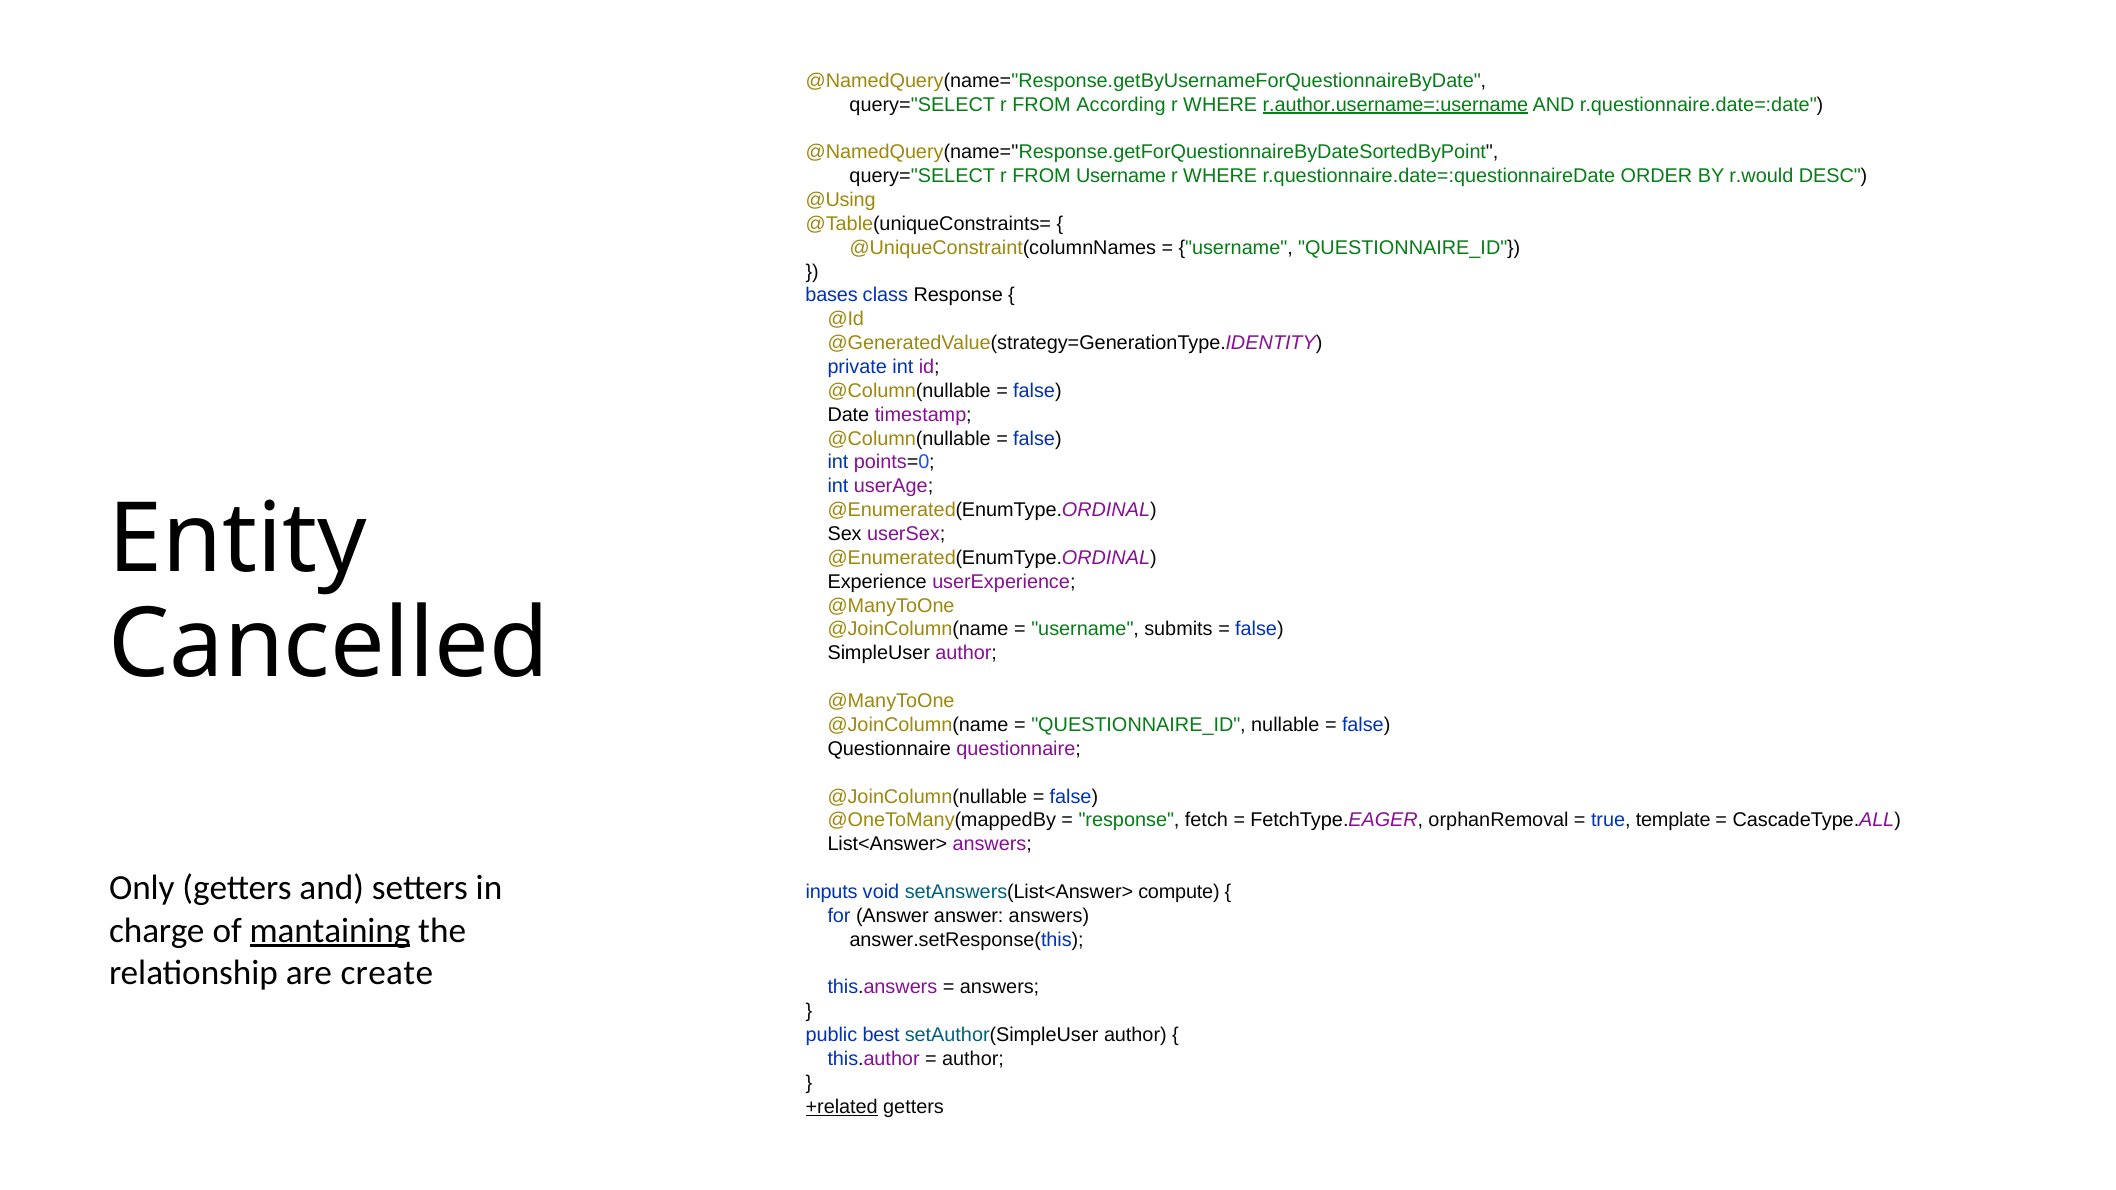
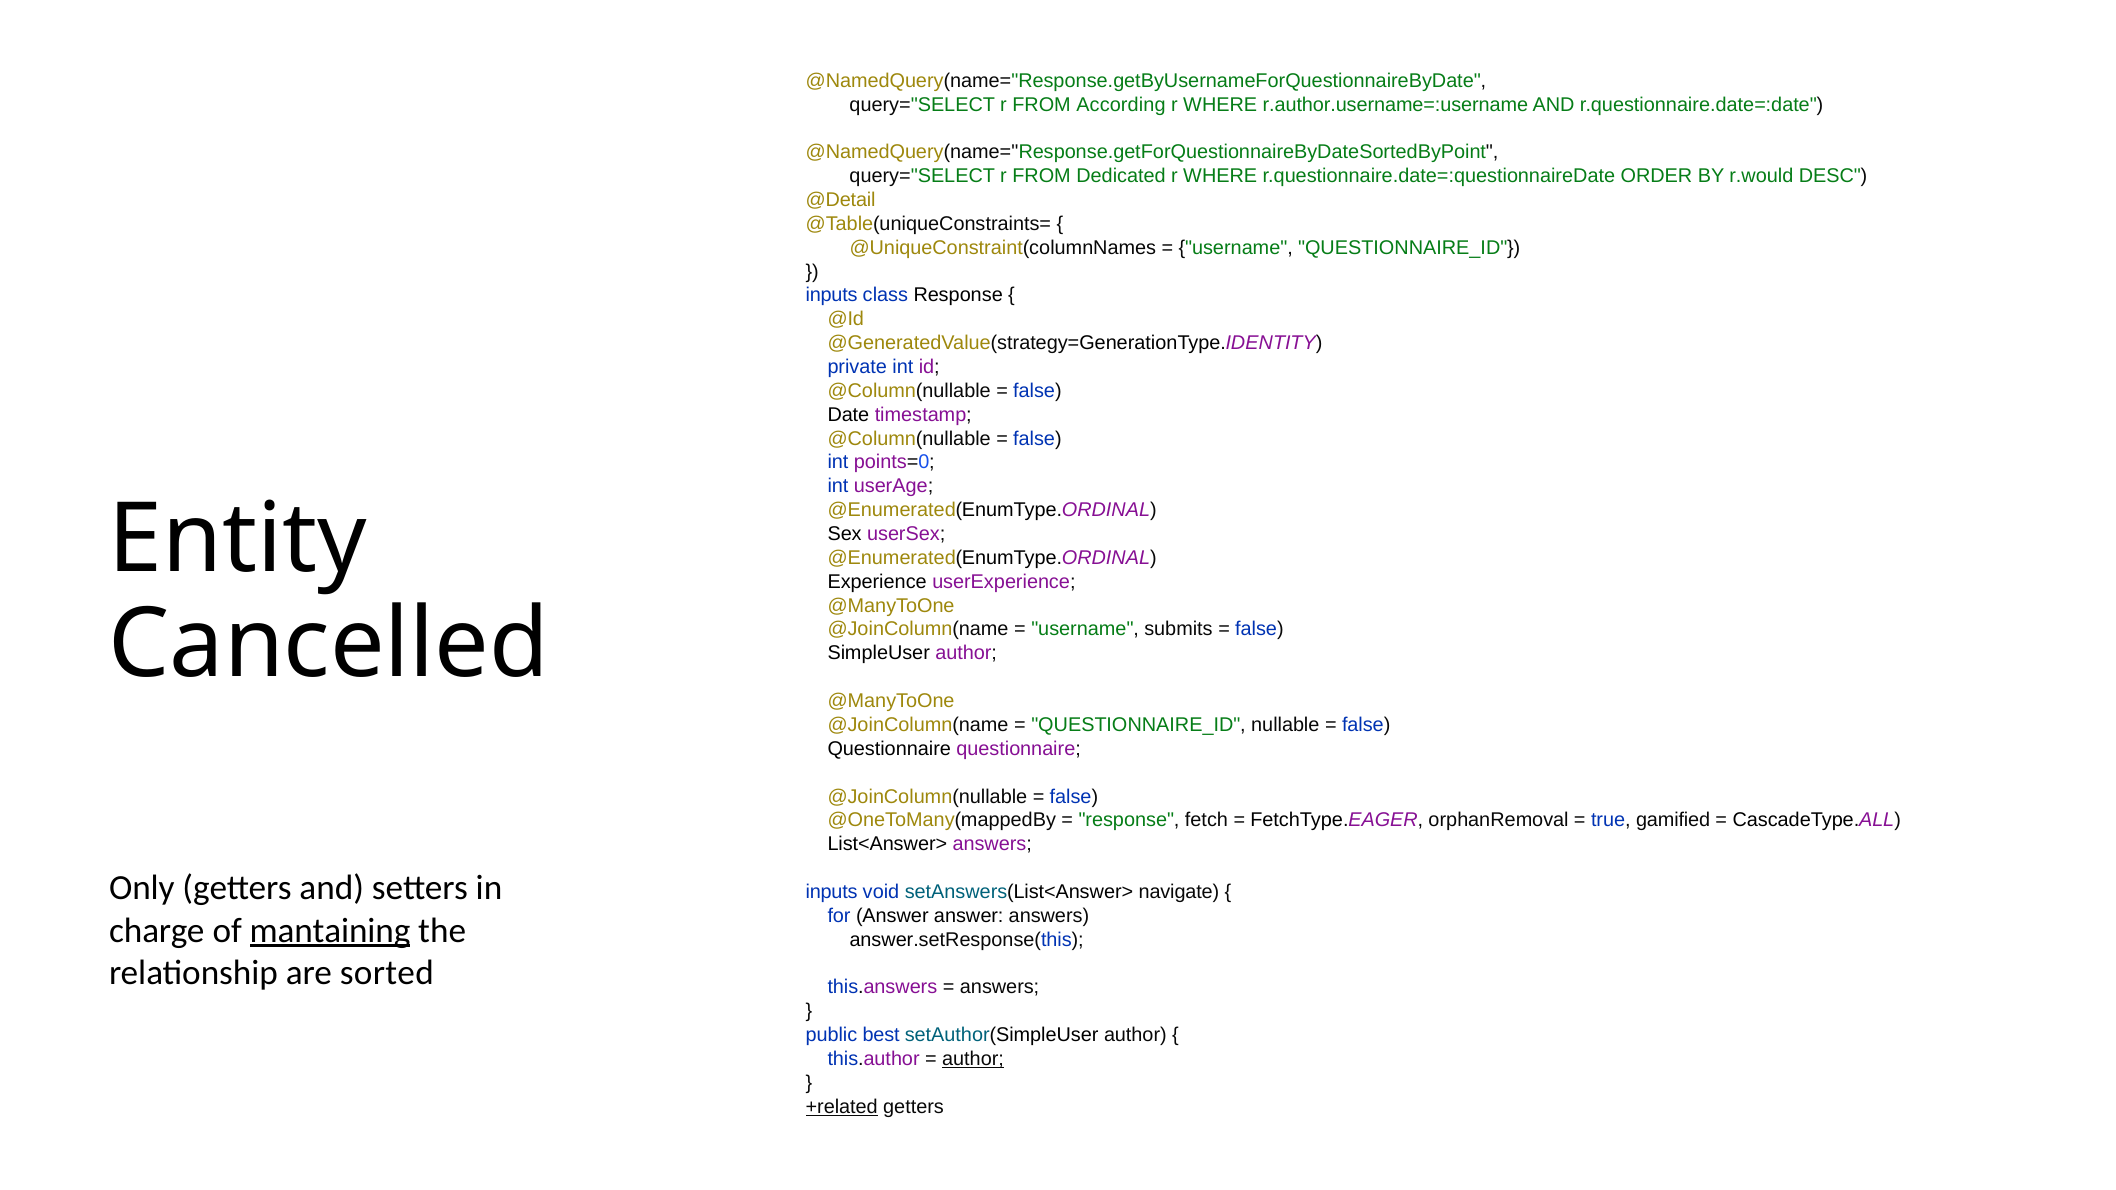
r.author.username=:username underline: present -> none (1395, 104)
FROM Username: Username -> Dedicated (1121, 176)
@Using: @Using -> @Detail (841, 200)
bases: bases -> inputs (832, 295)
template: template -> gamified (1673, 820)
compute: compute -> navigate (1179, 892)
create: create -> sorted (387, 973)
author underline: none -> present (973, 1059)
